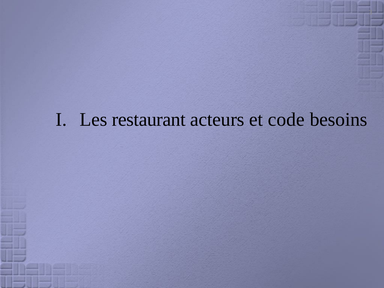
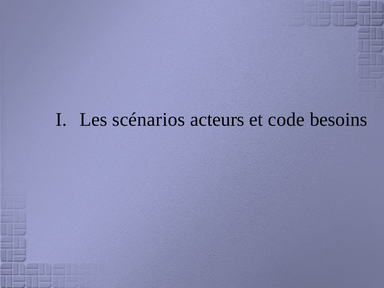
restaurant: restaurant -> scénarios (149, 119)
